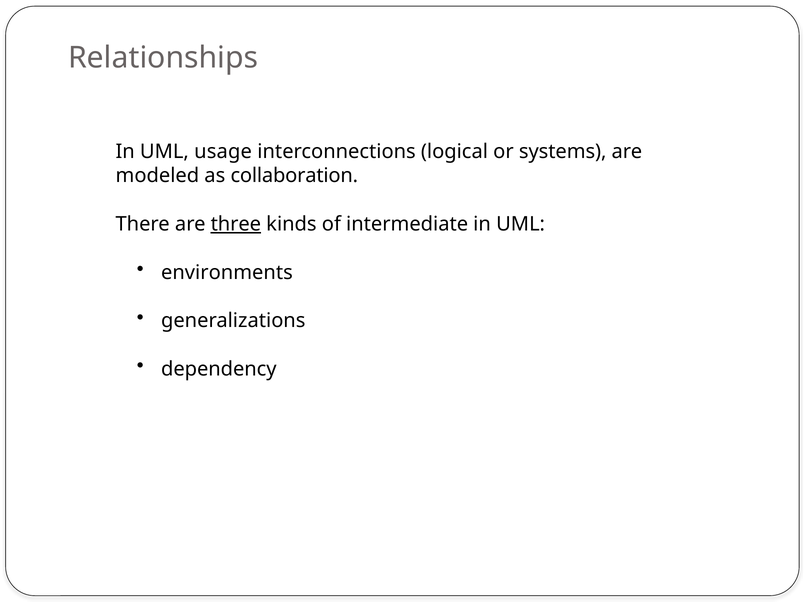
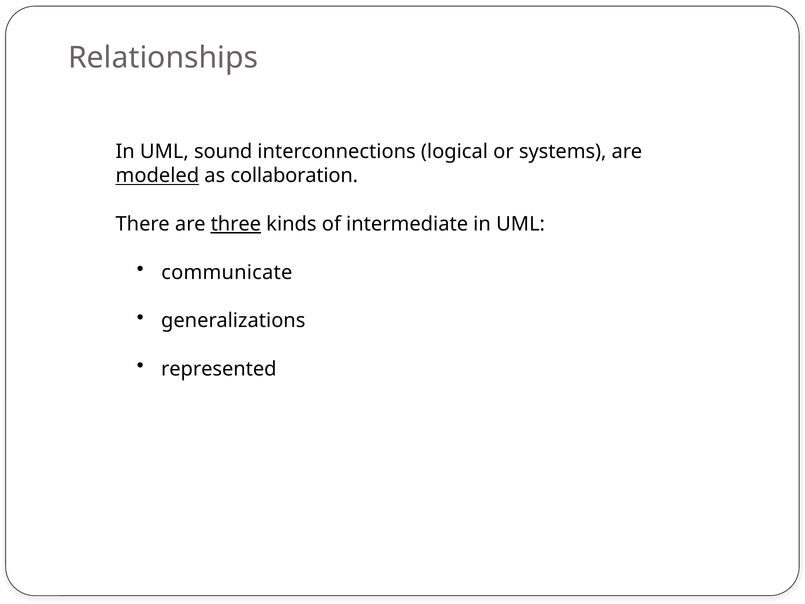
usage: usage -> sound (223, 152)
modeled underline: none -> present (157, 176)
environments: environments -> communicate (227, 272)
dependency: dependency -> represented (219, 369)
